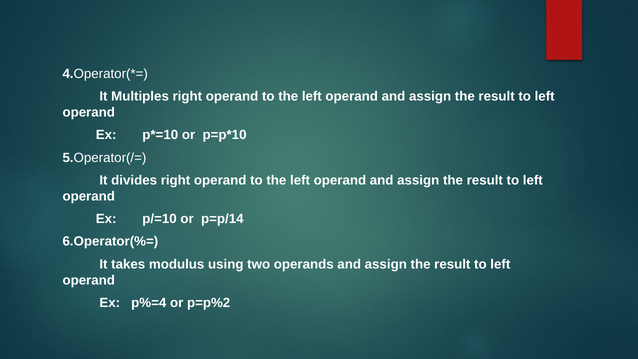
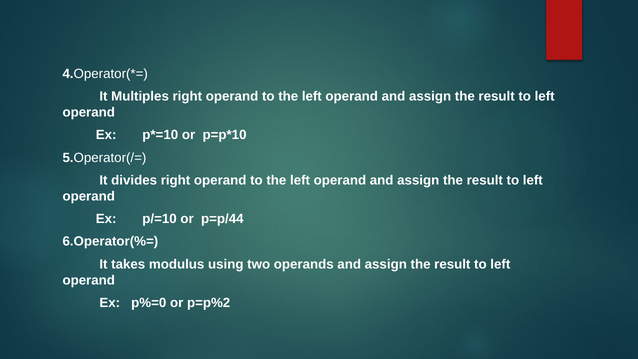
p=p/14: p=p/14 -> p=p/44 (222, 219)
p%=4: p%=4 -> p%=0 (149, 303)
